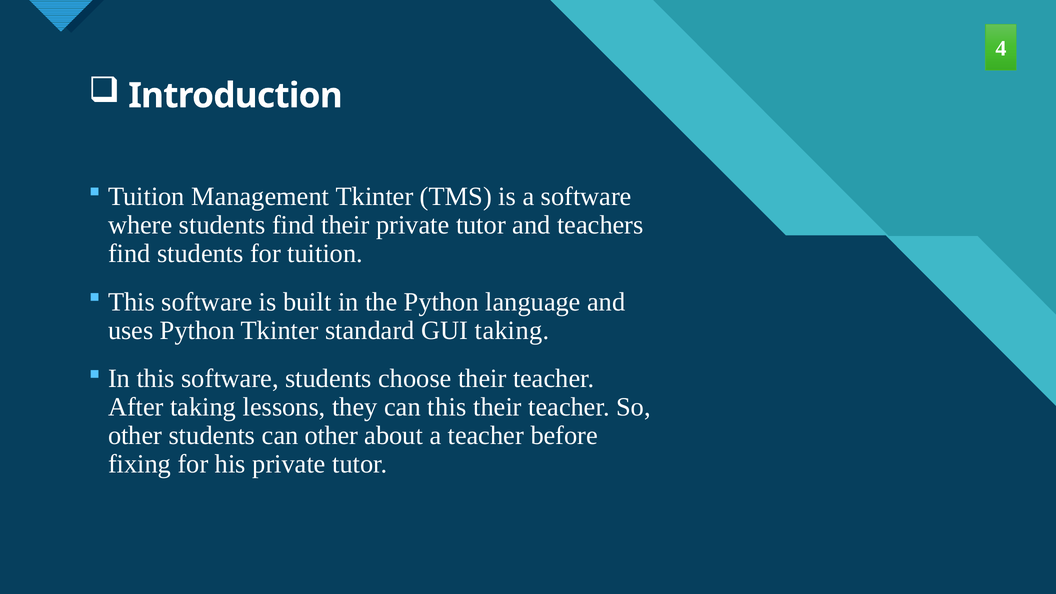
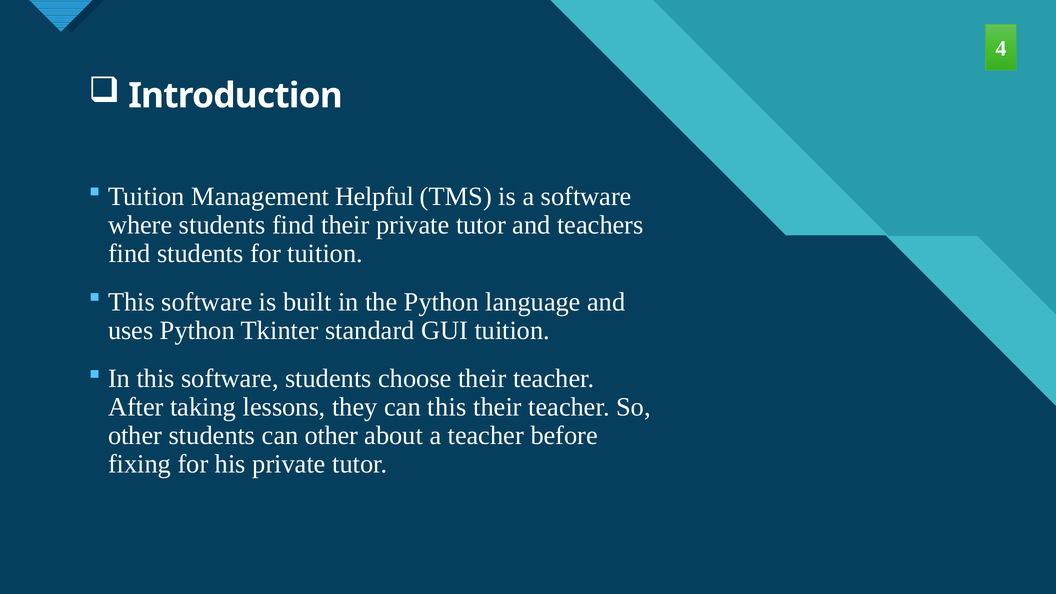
Management Tkinter: Tkinter -> Helpful (375, 197)
GUI taking: taking -> tuition (512, 330)
